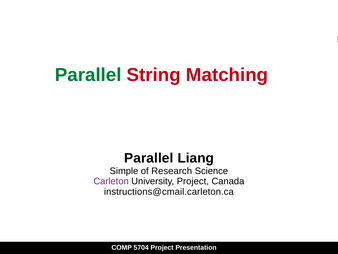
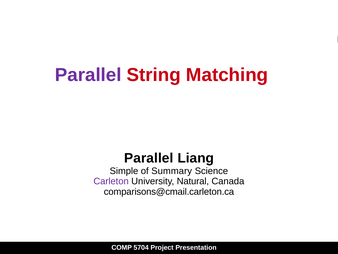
Parallel colour: green -> purple (88, 75)
Research: Research -> Summary (172, 171)
University Project: Project -> Natural (193, 181)
instructions@cmail.carleton.ca: instructions@cmail.carleton.ca -> comparisons@cmail.carleton.ca (169, 191)
